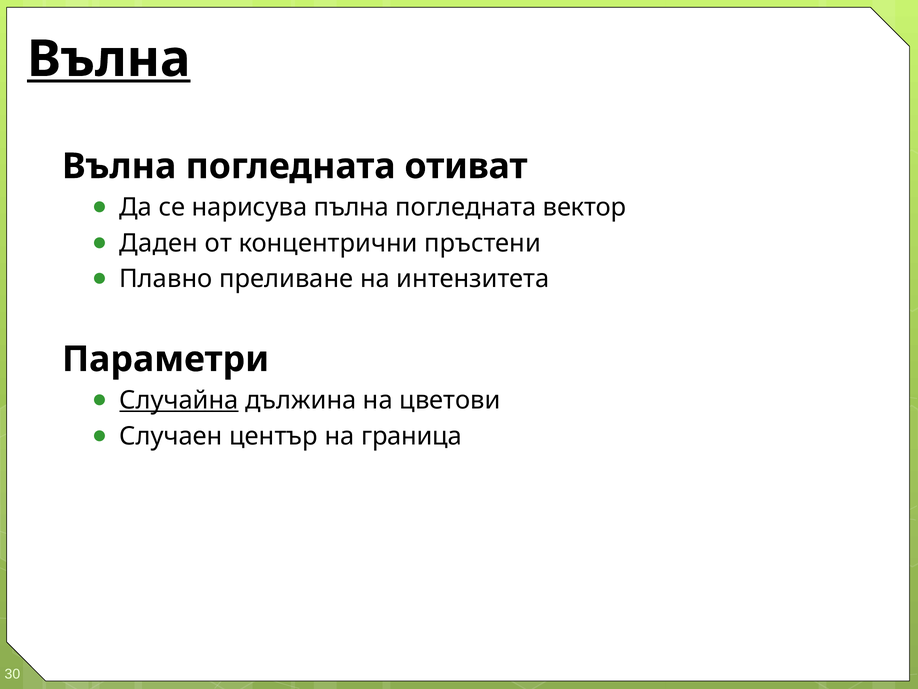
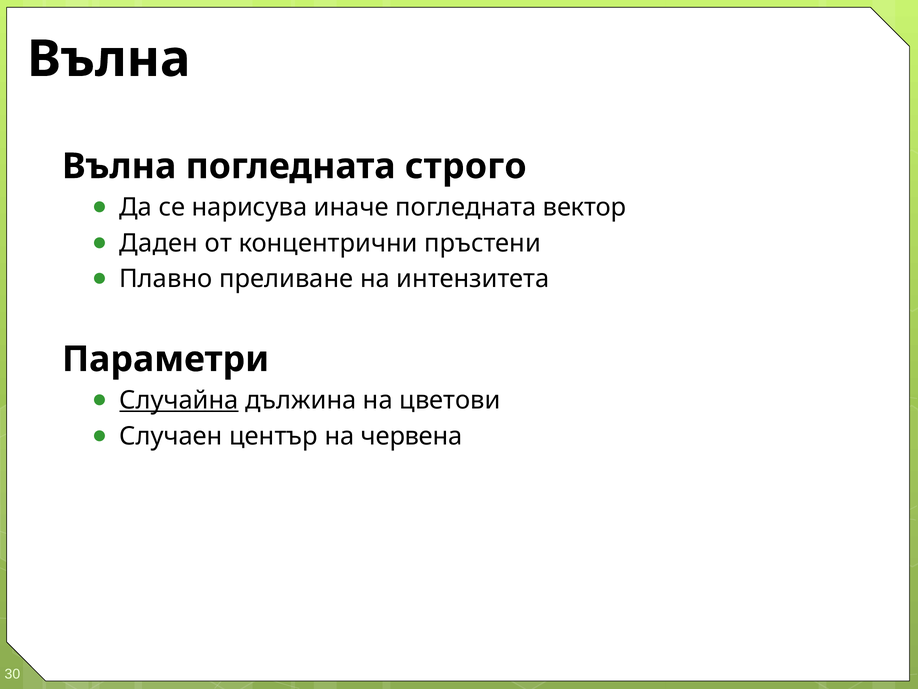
Вълна underline: present -> none (109, 59)
отиват: отиват -> строго (466, 166)
пълна: пълна -> иначе (351, 207)
граница: граница -> червена (412, 436)
